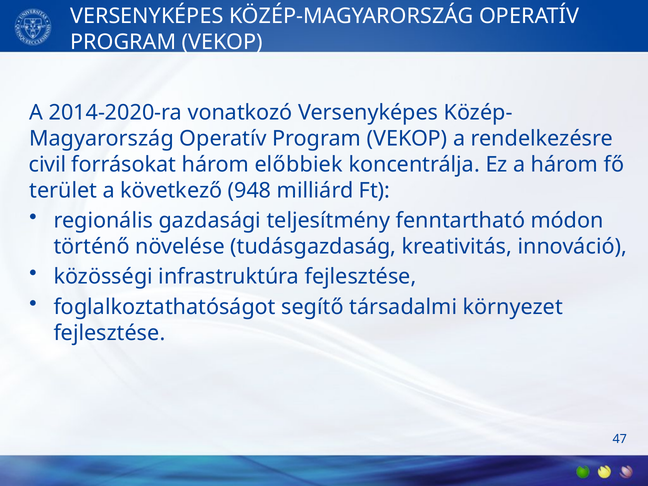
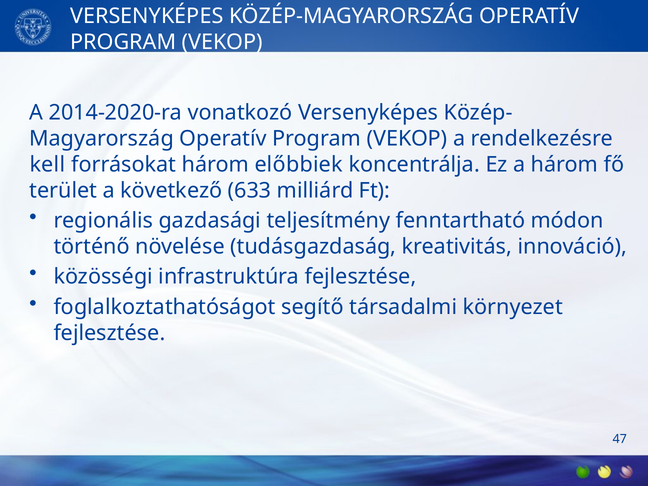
civil: civil -> kell (47, 165)
948: 948 -> 633 (250, 190)
